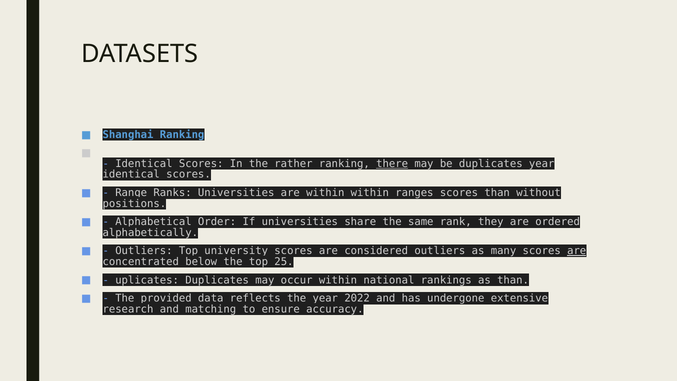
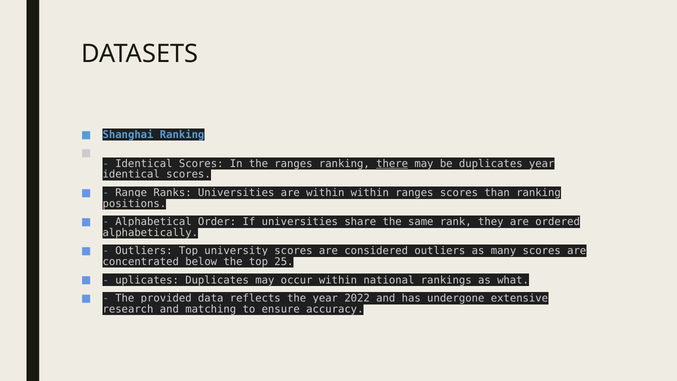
the rather: rather -> ranges (293, 164)
than without: without -> ranking (539, 193)
are underline: present -> none (577, 251)
as than: than -> what (513, 280)
